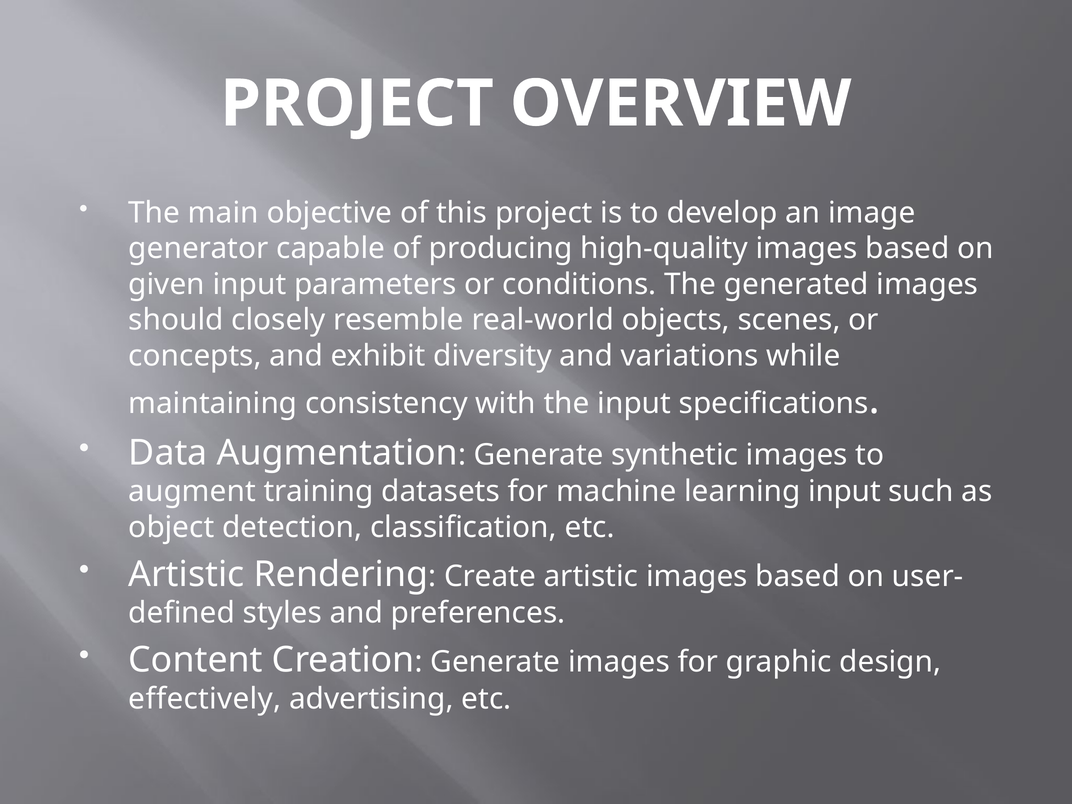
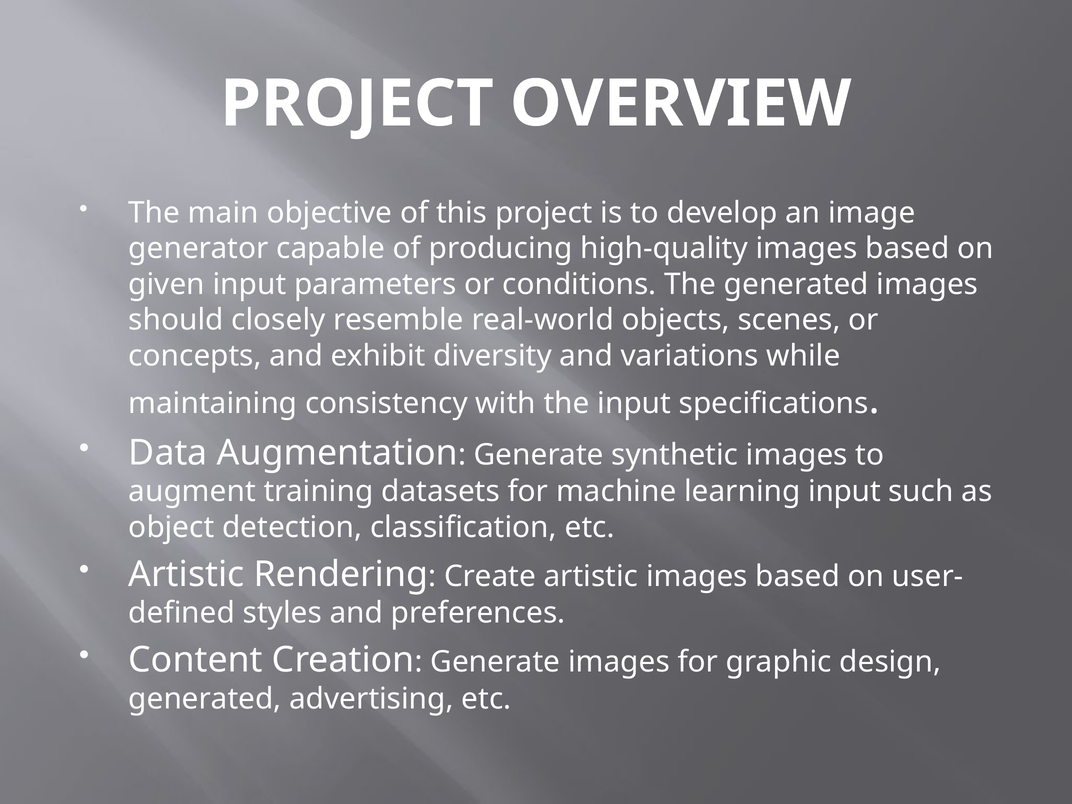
effectively: effectively -> generated (205, 699)
